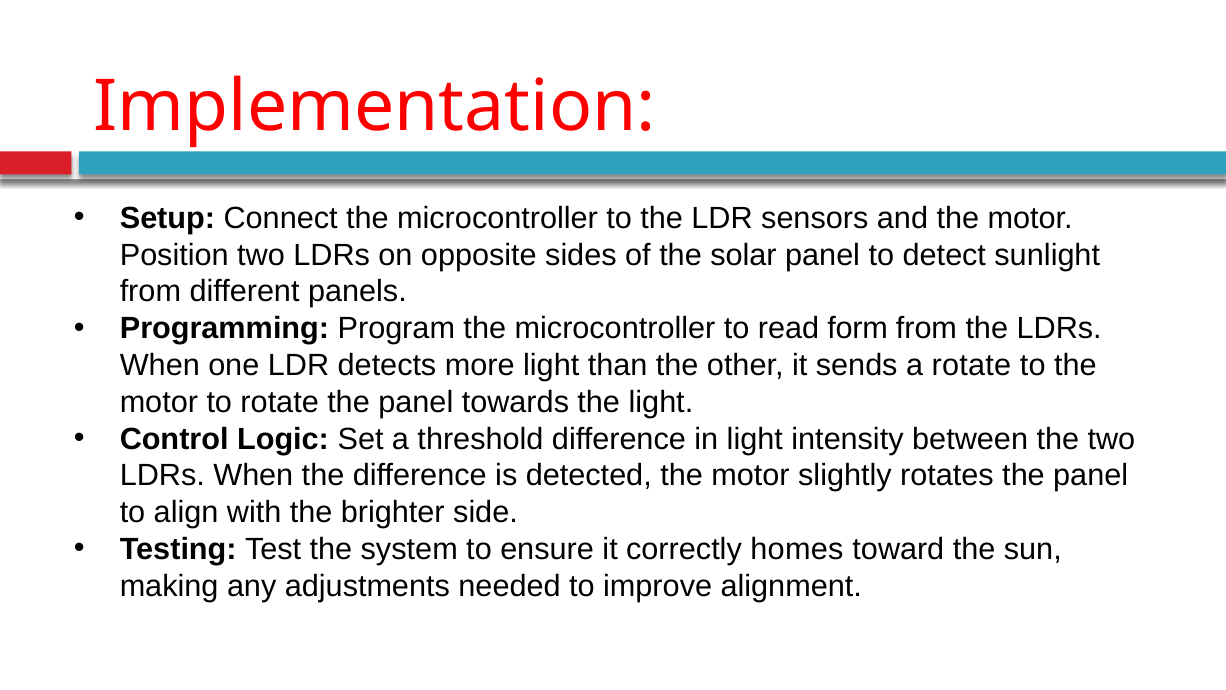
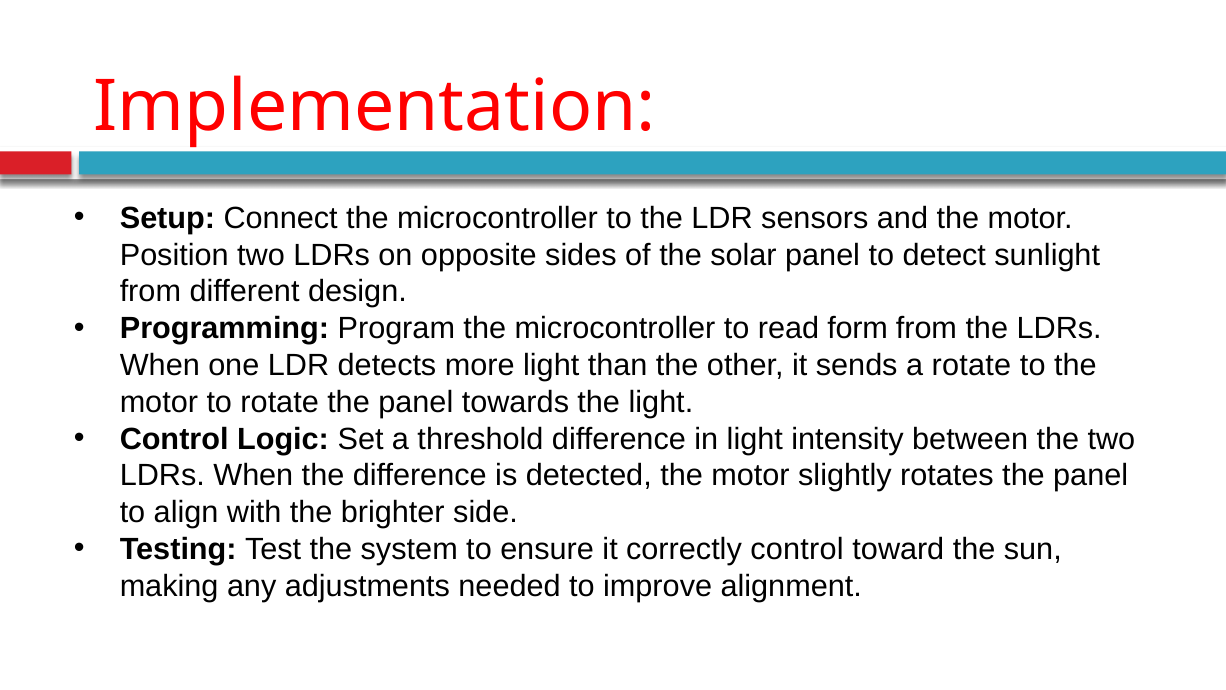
panels: panels -> design (357, 292)
correctly homes: homes -> control (797, 549)
